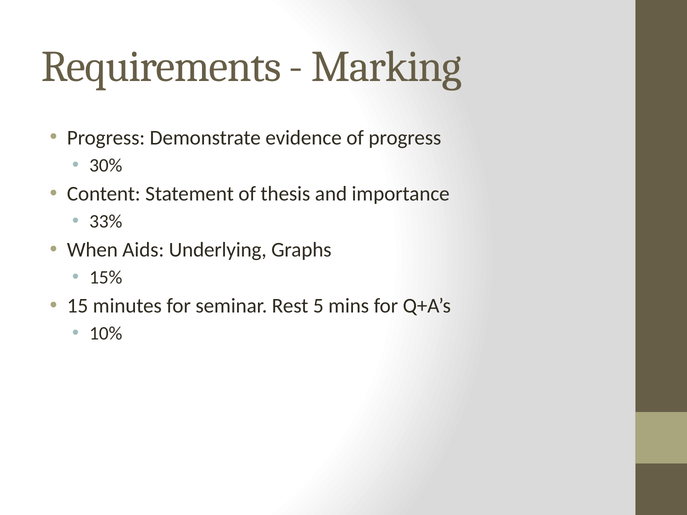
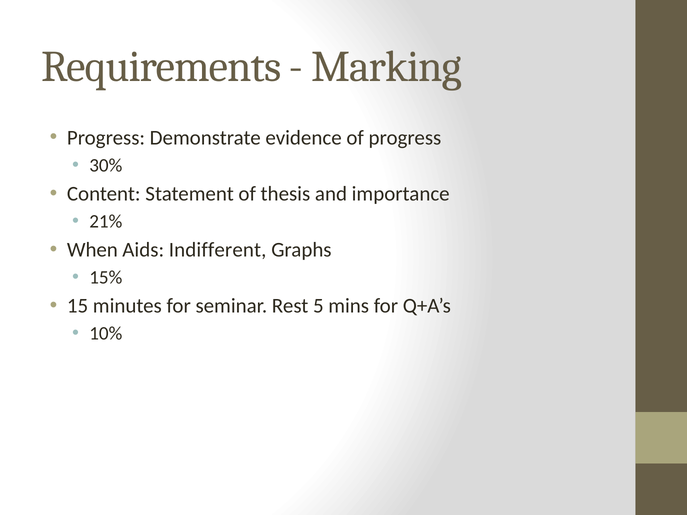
33%: 33% -> 21% (106, 222)
Underlying: Underlying -> Indifferent (218, 250)
